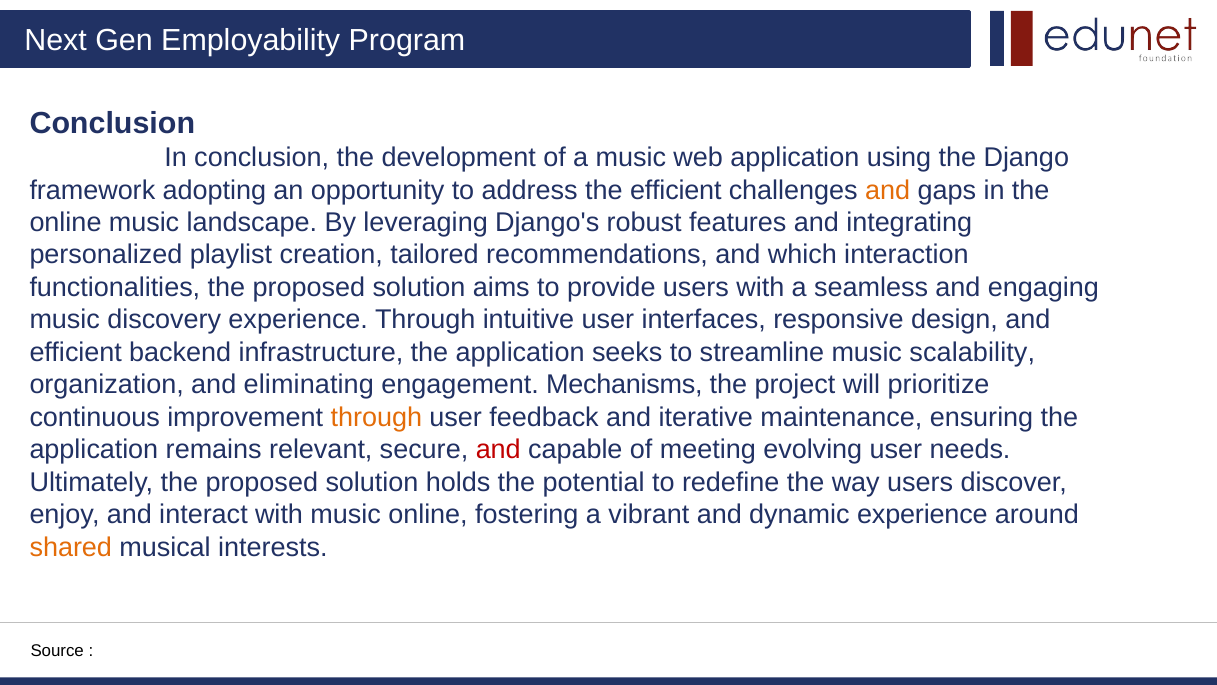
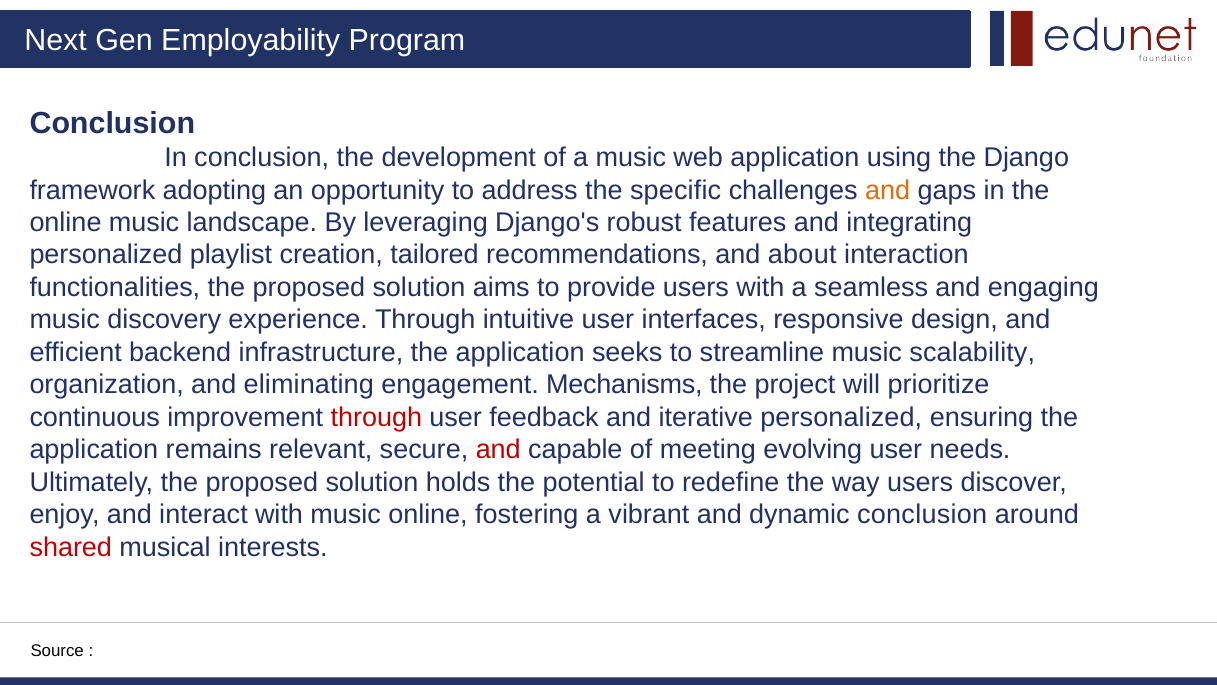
the efficient: efficient -> specific (676, 190)
which: which -> about (802, 255)
through colour: orange -> red (376, 417)
iterative maintenance: maintenance -> personalized (841, 417)
dynamic experience: experience -> conclusion (922, 514)
shared colour: orange -> red (71, 547)
